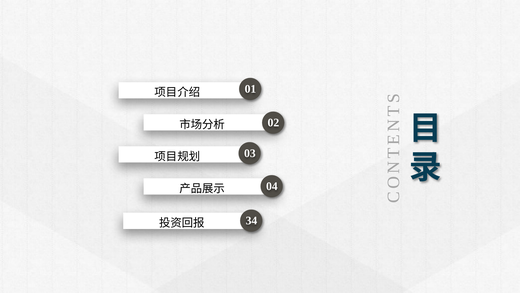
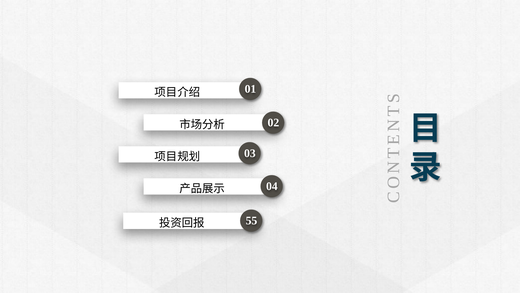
34: 34 -> 55 (251, 220)
